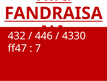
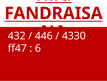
7: 7 -> 6 (38, 48)
